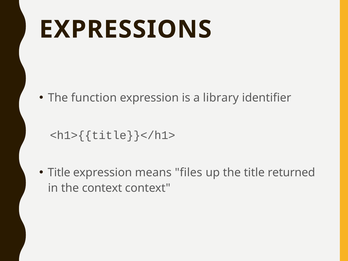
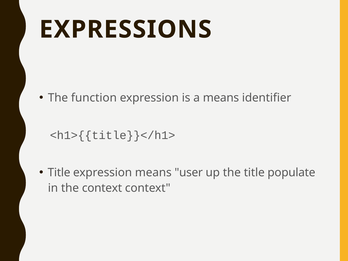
a library: library -> means (221, 98)
files: files -> user (189, 173)
returned: returned -> populate (291, 173)
